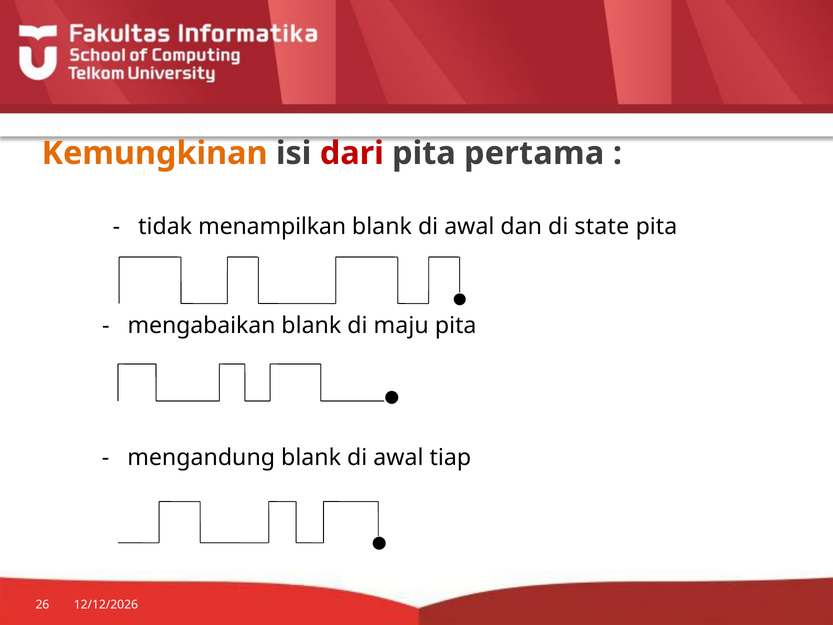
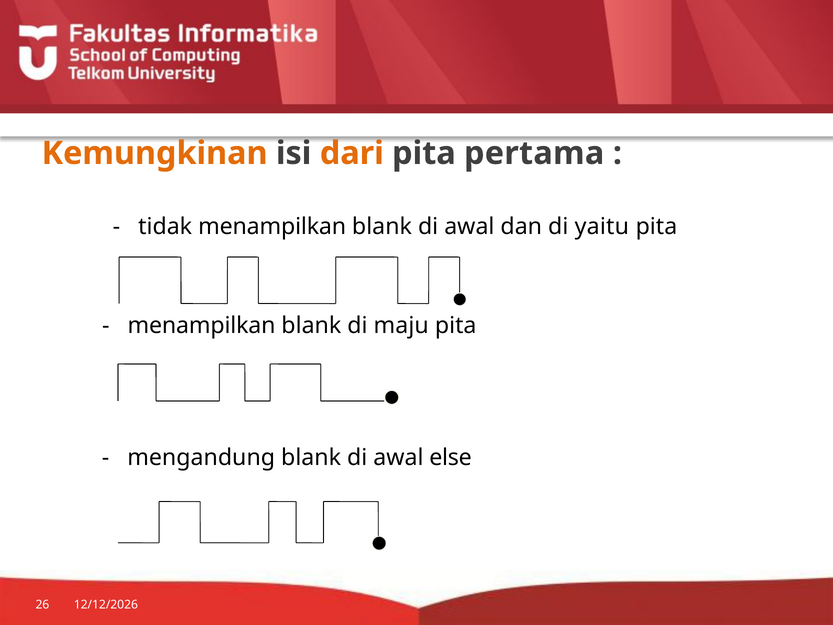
dari colour: red -> orange (352, 153)
state: state -> yaitu (602, 227)
mengabaikan: mengabaikan -> menampilkan (202, 325)
tiap: tiap -> else (451, 457)
